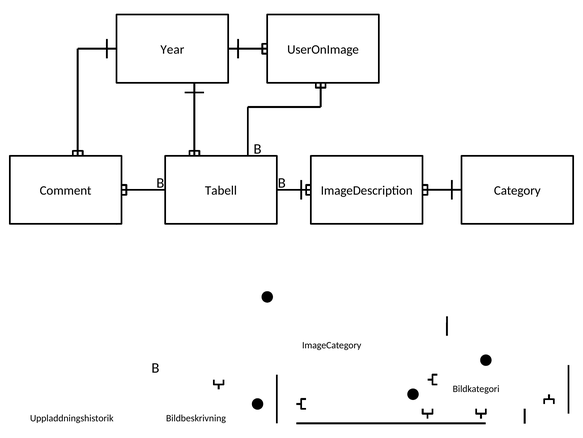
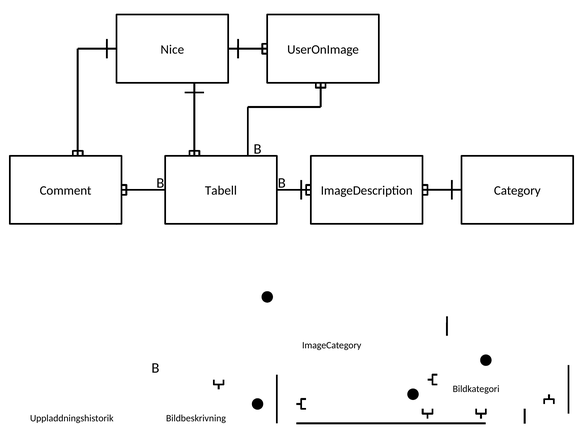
Year: Year -> Nice (172, 49)
